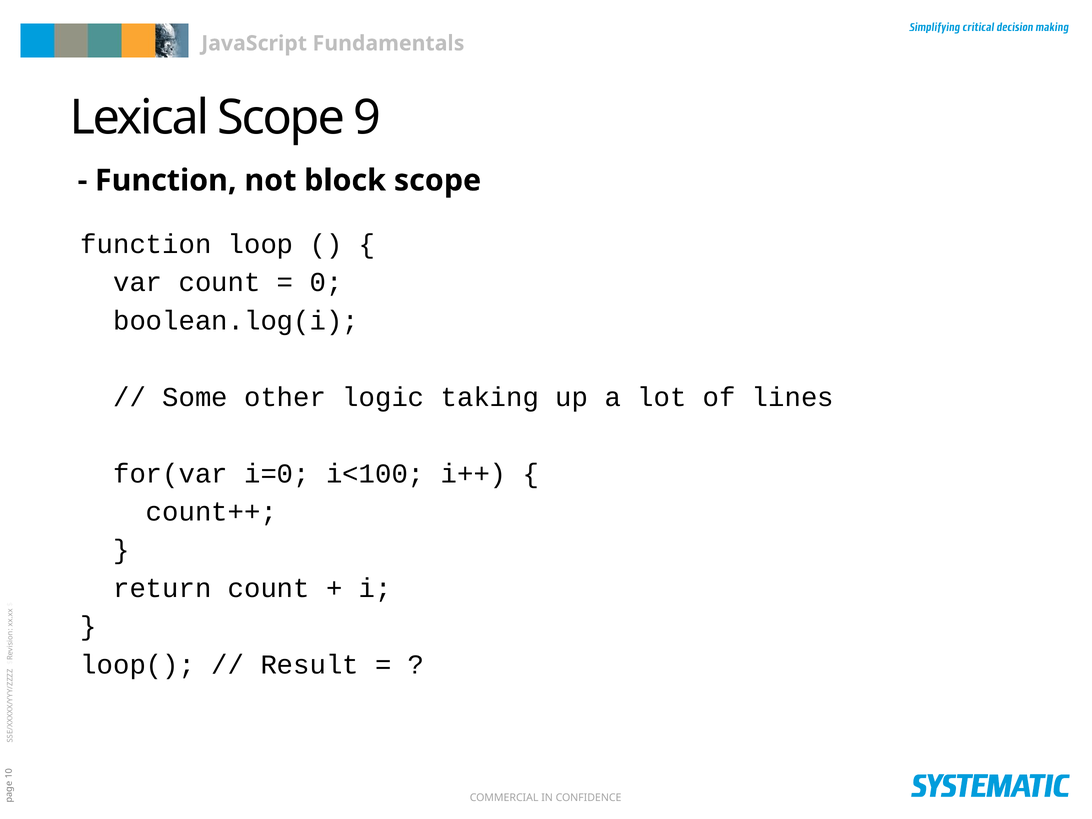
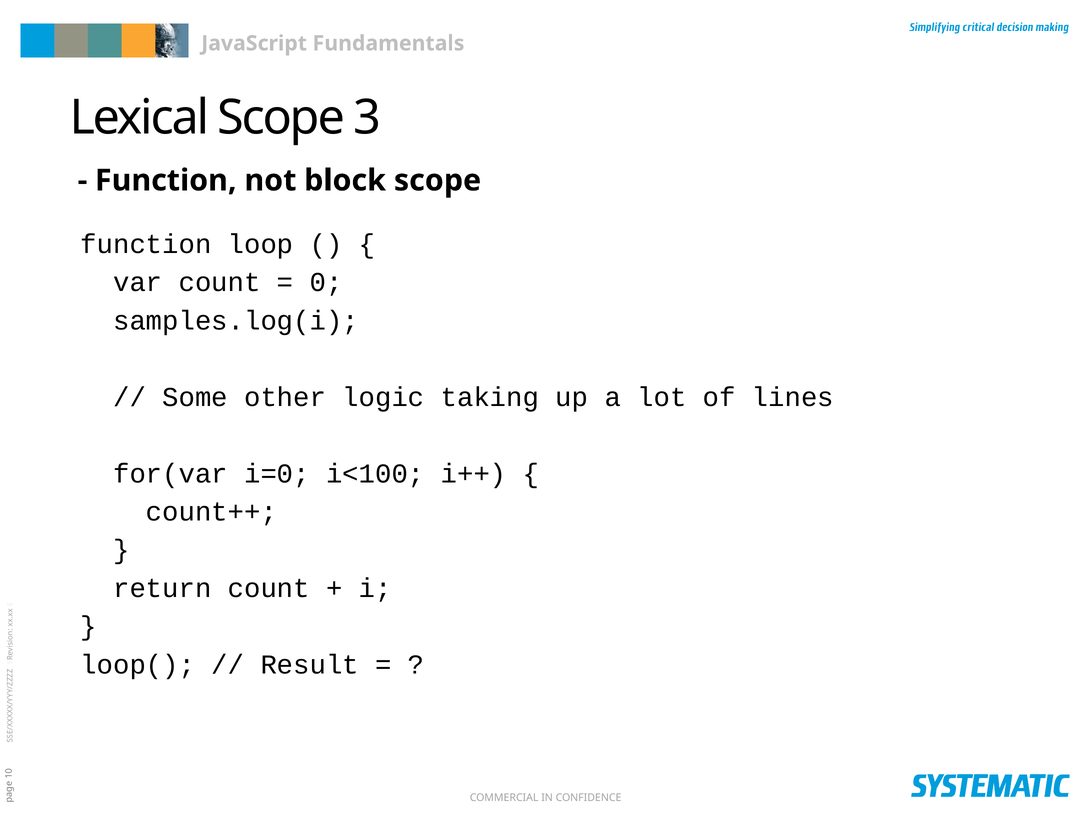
9: 9 -> 3 (367, 118)
boolean.log(i: boolean.log(i -> samples.log(i (236, 321)
